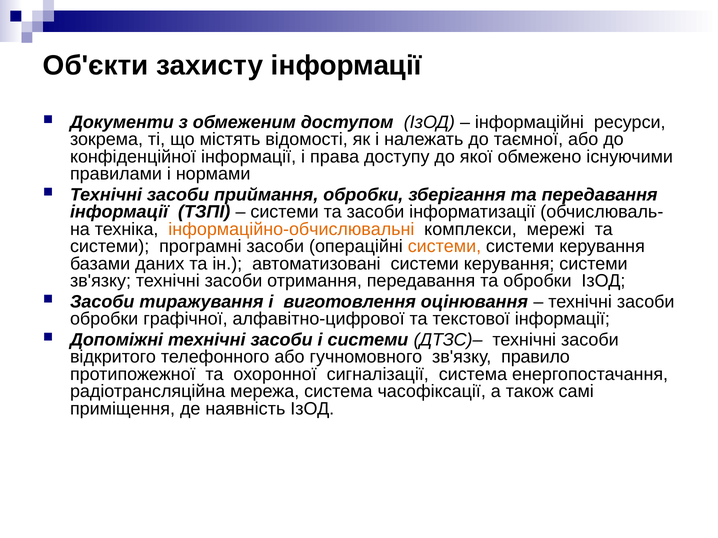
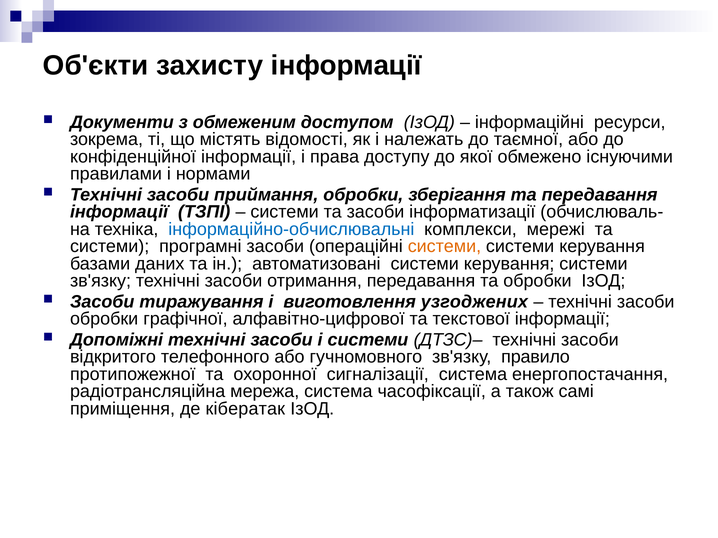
інформаційно-обчислювальні colour: orange -> blue (291, 229)
оцінювання: оцінювання -> узгоджених (474, 302)
наявність: наявність -> кібератак (245, 409)
